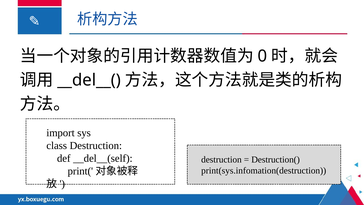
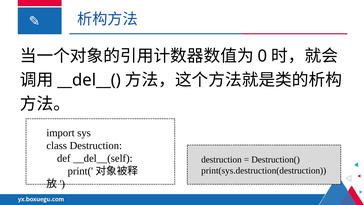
print(sys.infomation(destruction: print(sys.infomation(destruction -> print(sys.destruction(destruction (264, 170)
